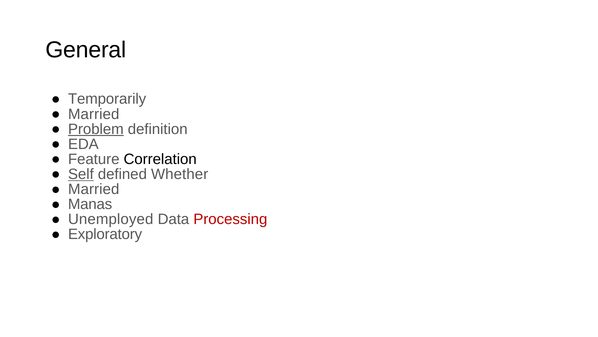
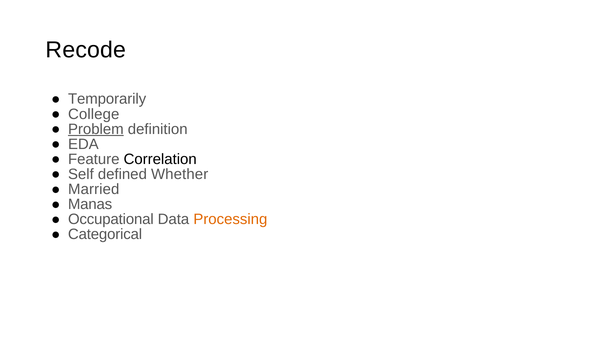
General: General -> Recode (86, 50)
Married: Married -> College (94, 114)
Self underline: present -> none (81, 174)
Unemployed: Unemployed -> Occupational (111, 219)
Processing colour: red -> orange (230, 219)
Exploratory: Exploratory -> Categorical (105, 234)
